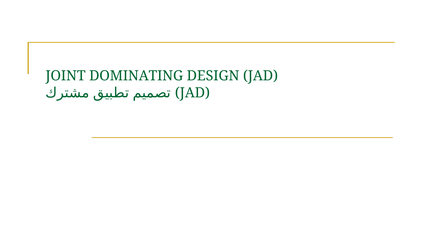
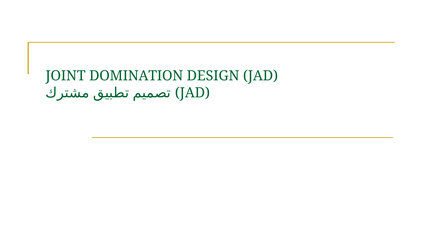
DOMINATING: DOMINATING -> DOMINATION (136, 76)
